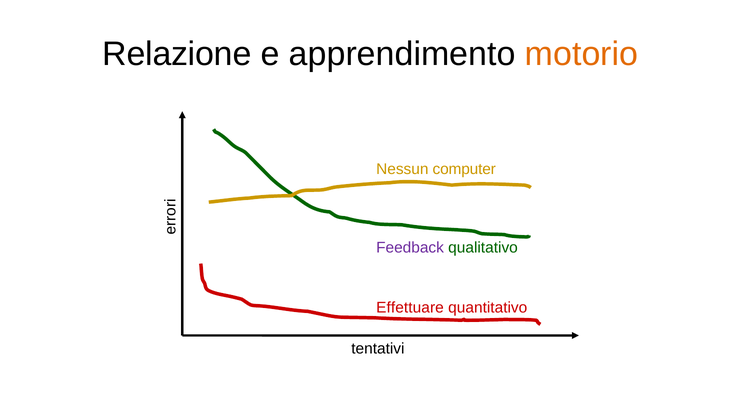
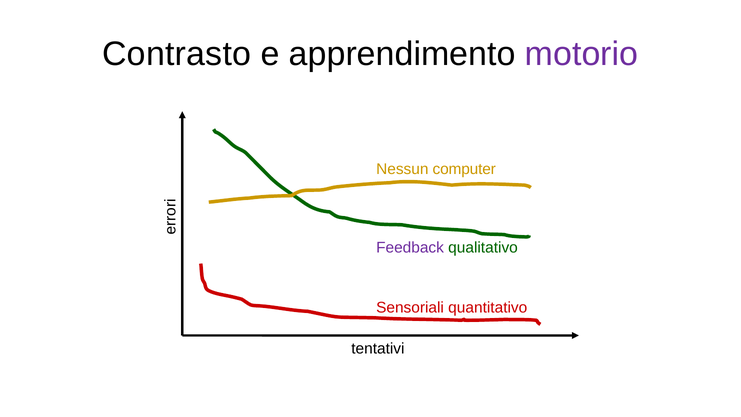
Relazione: Relazione -> Contrasto (177, 54)
motorio colour: orange -> purple (582, 54)
Effettuare: Effettuare -> Sensoriali (410, 308)
